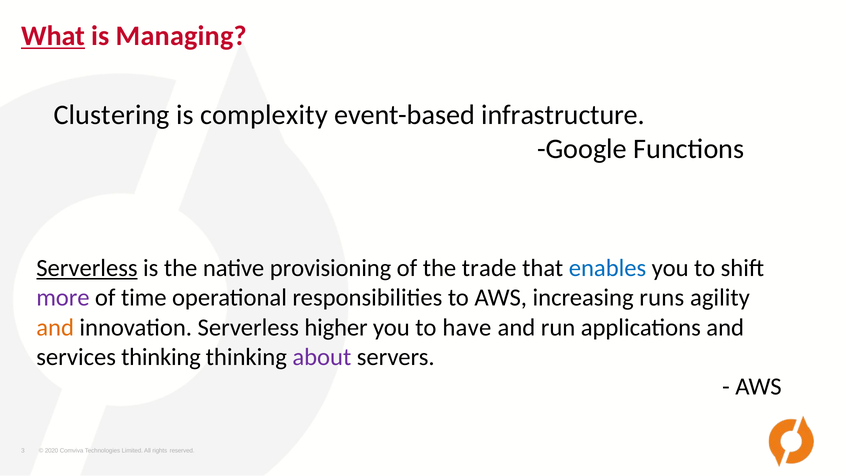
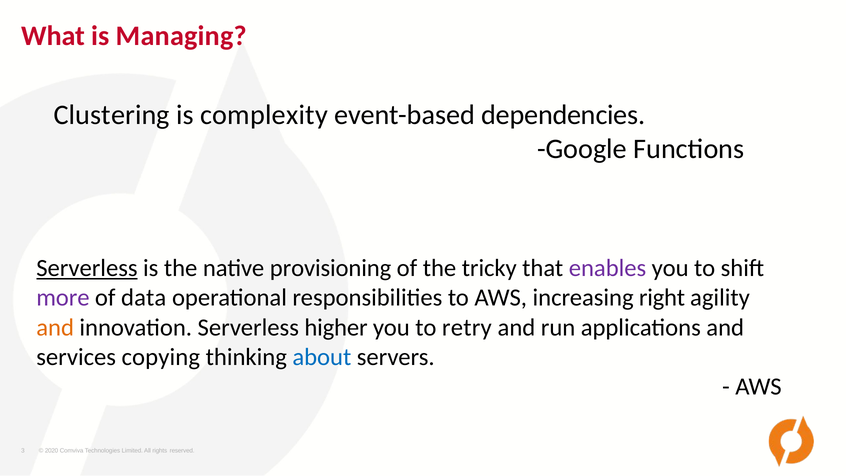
What underline: present -> none (53, 36)
infrastructure: infrastructure -> dependencies (563, 115)
trade: trade -> tricky (489, 268)
enables colour: blue -> purple (608, 268)
time: time -> data (144, 298)
runs: runs -> right (662, 298)
have: have -> retry (467, 327)
services thinking: thinking -> copying (161, 357)
about colour: purple -> blue (322, 357)
